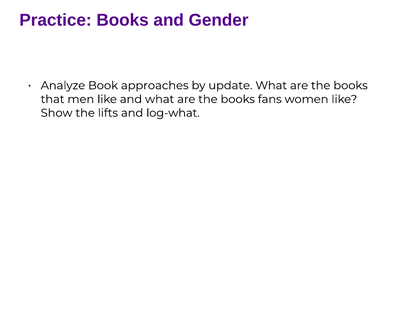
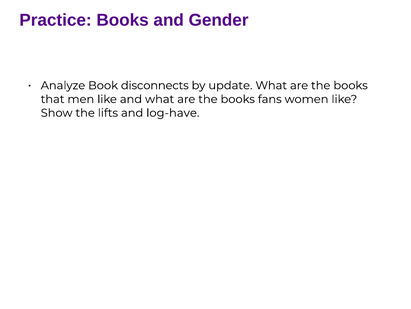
approaches: approaches -> disconnects (155, 85)
log-what: log-what -> log-have (173, 113)
